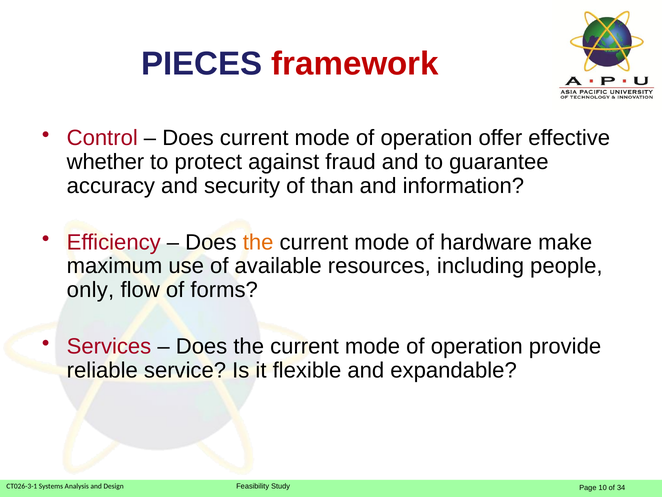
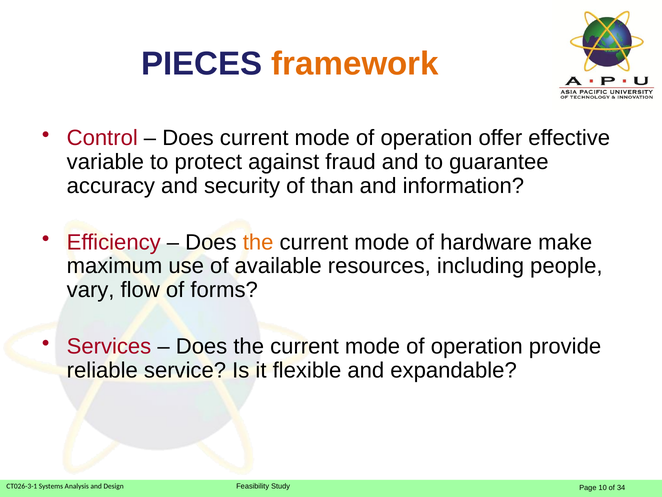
framework colour: red -> orange (355, 64)
whether: whether -> variable (105, 162)
only: only -> vary (91, 290)
